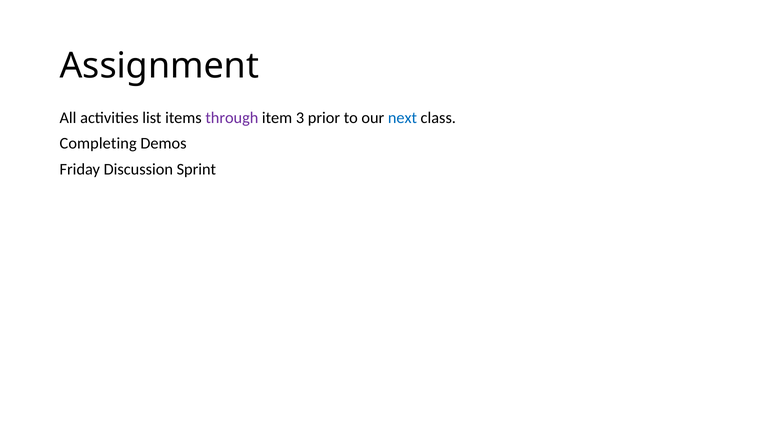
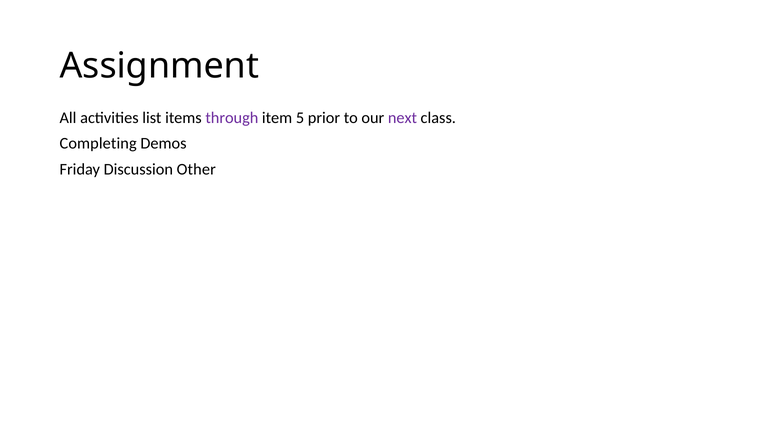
3: 3 -> 5 (300, 118)
next colour: blue -> purple (402, 118)
Sprint: Sprint -> Other (196, 169)
